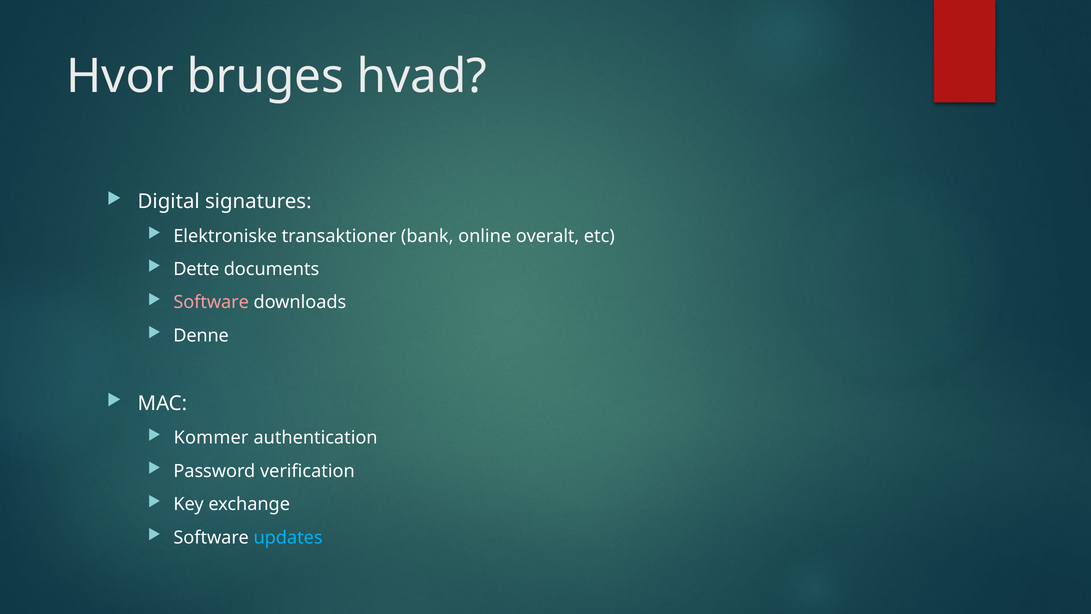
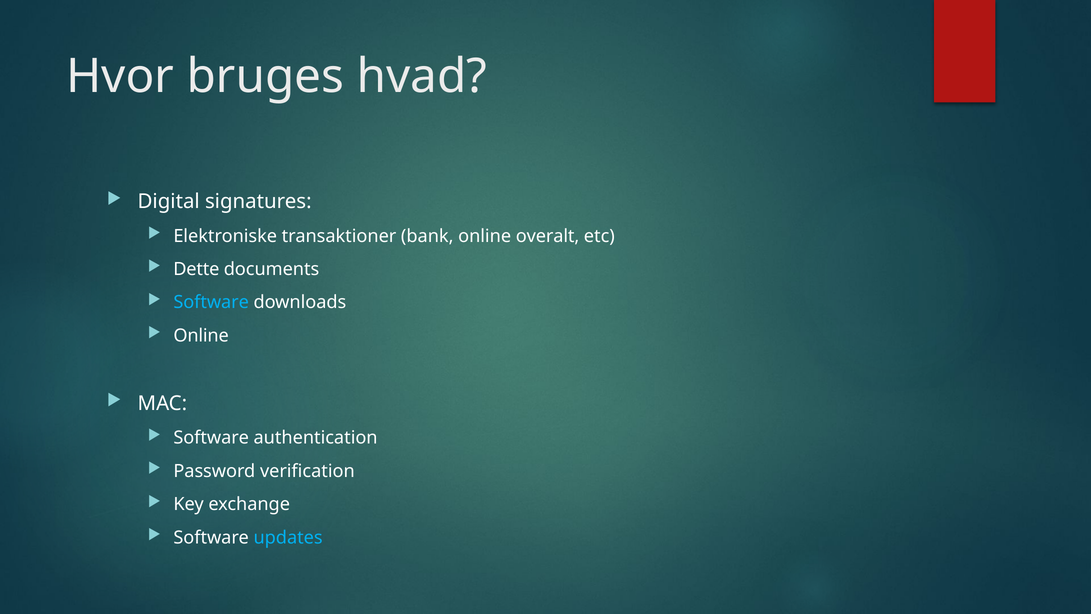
Software colour: pink -> light blue (211, 302)
Denne: Denne -> Online (201, 335)
Kommer: Kommer -> Software (211, 438)
